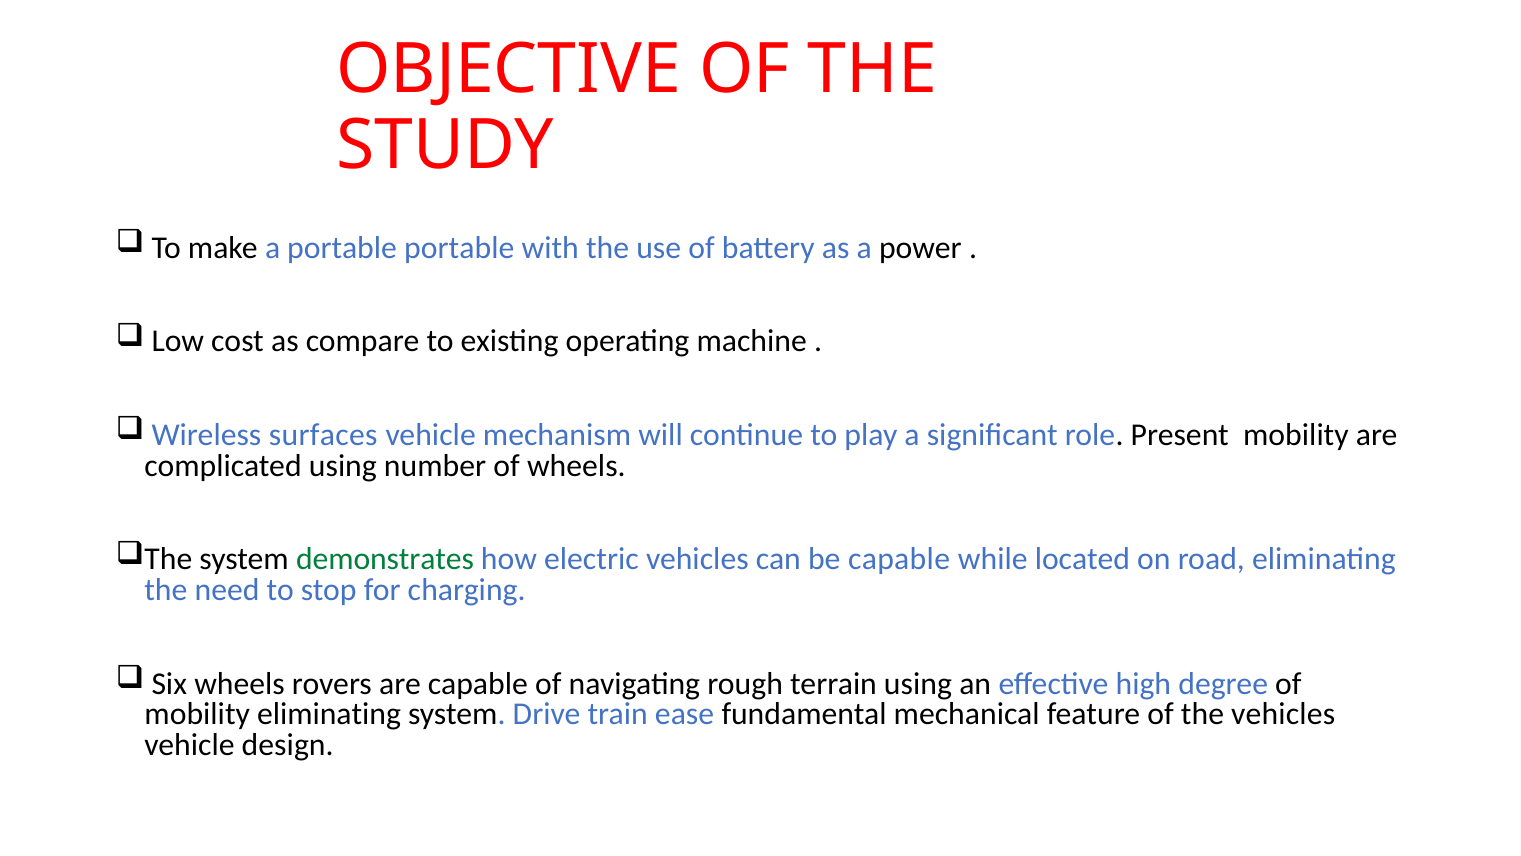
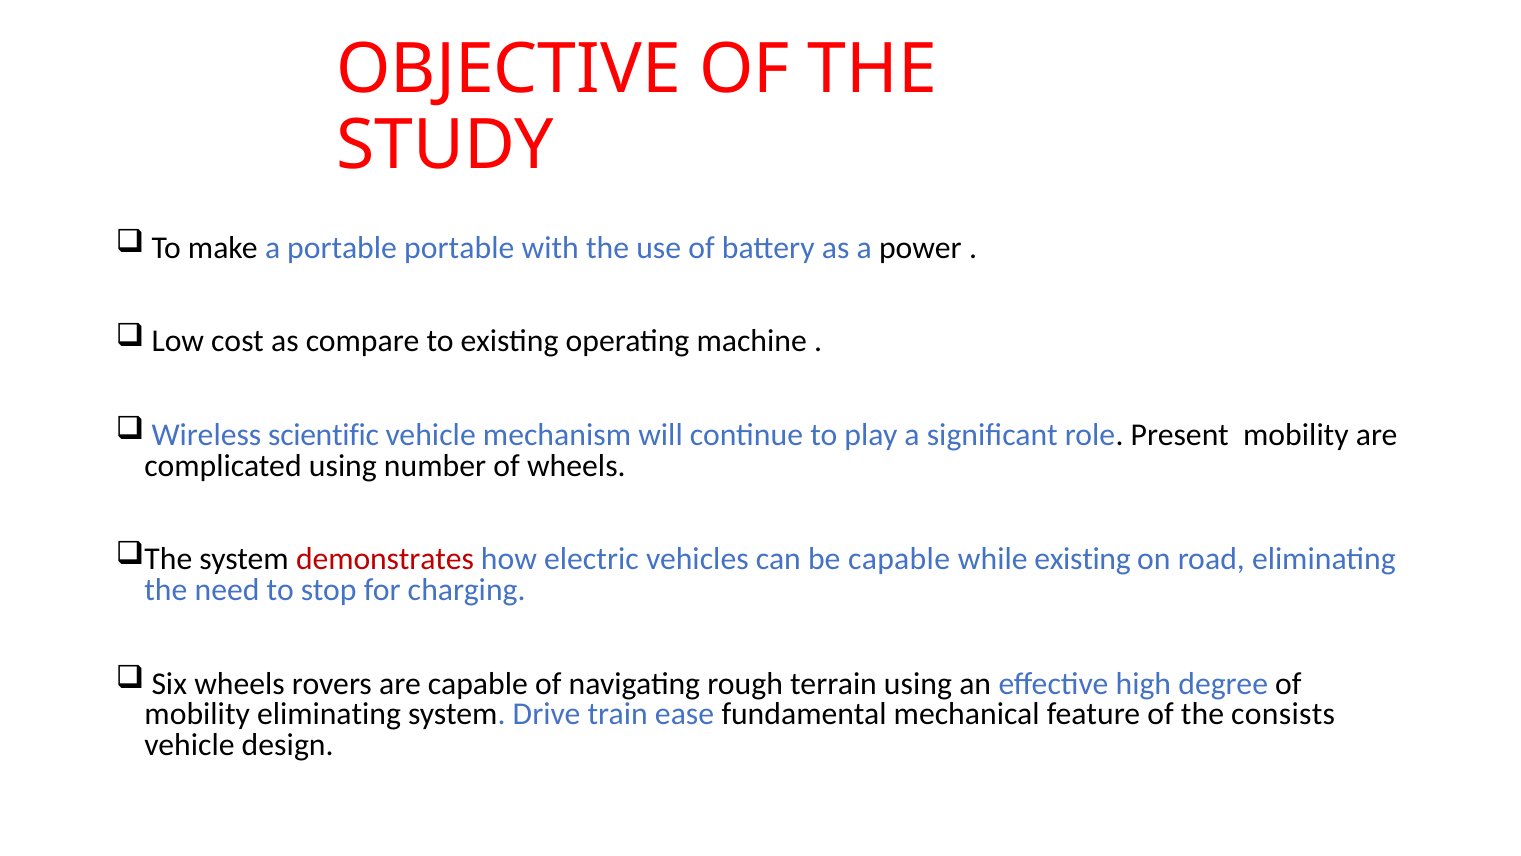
surfaces: surfaces -> scientific (324, 435)
demonstrates colour: green -> red (385, 559)
while located: located -> existing (1083, 559)
the vehicles: vehicles -> consists (1283, 714)
